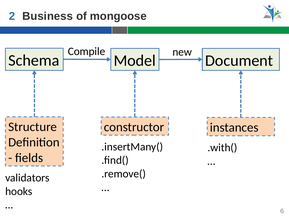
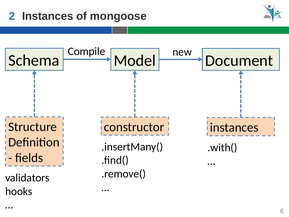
2 Business: Business -> Instances (48, 16)
